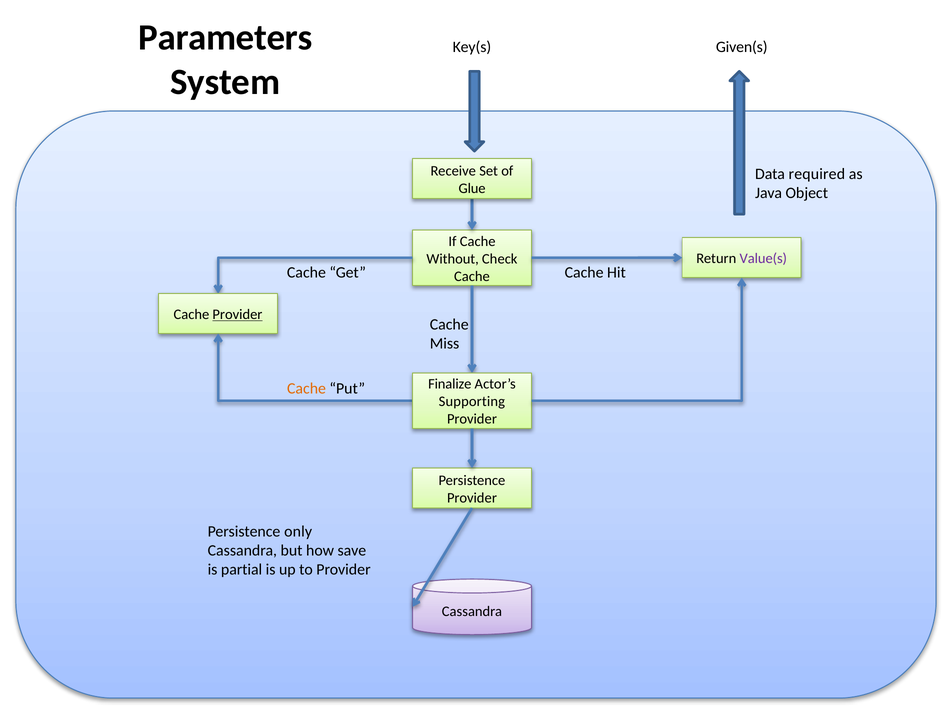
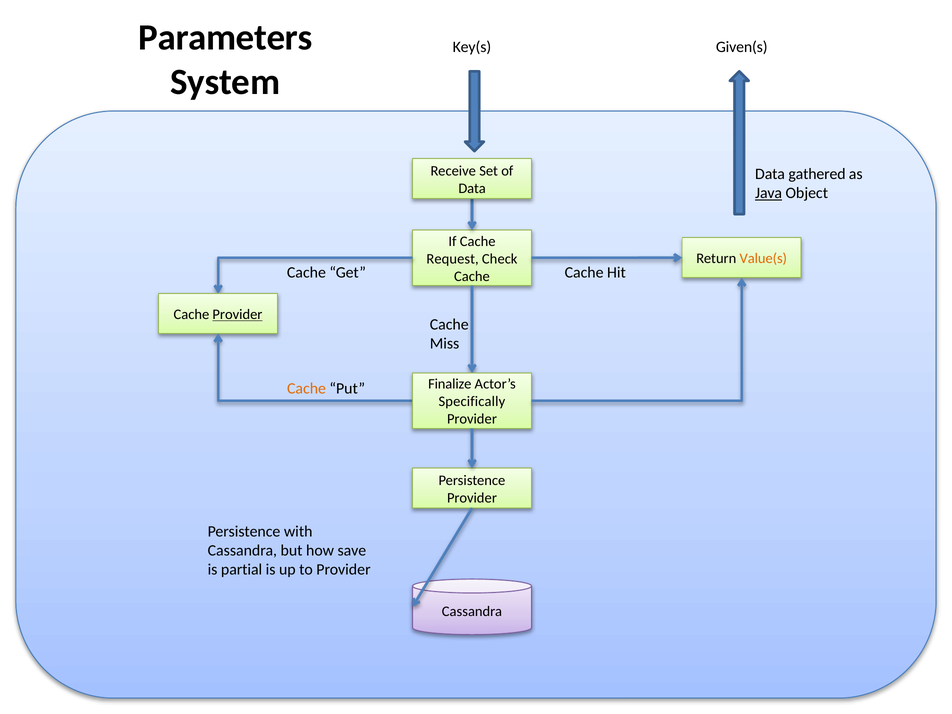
required: required -> gathered (817, 174)
Glue: Glue -> Data (472, 188)
Java underline: none -> present (769, 193)
Value(s colour: purple -> orange (763, 259)
Without: Without -> Request (453, 259)
Supporting: Supporting -> Specifically (472, 402)
only: only -> with (298, 531)
